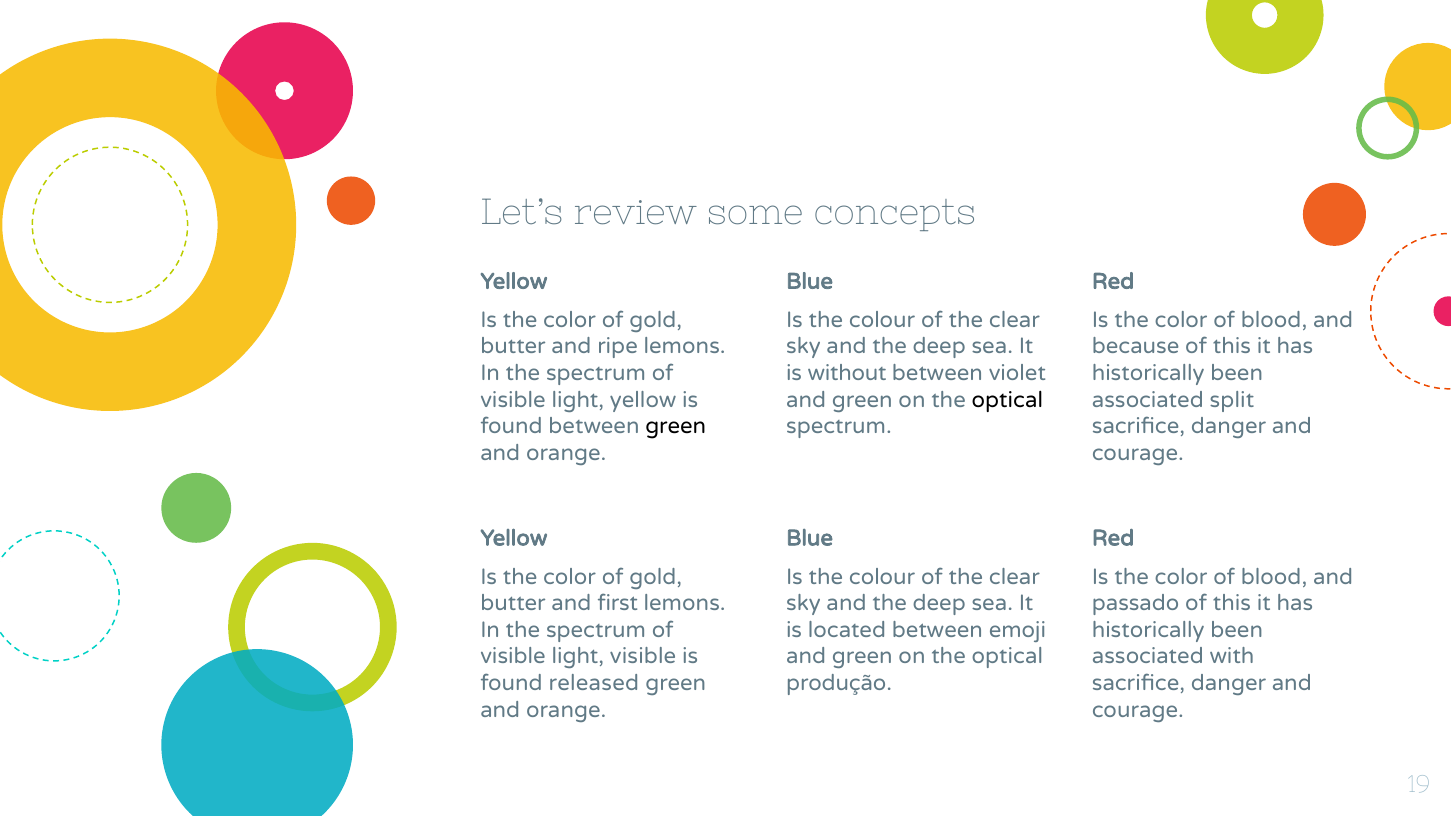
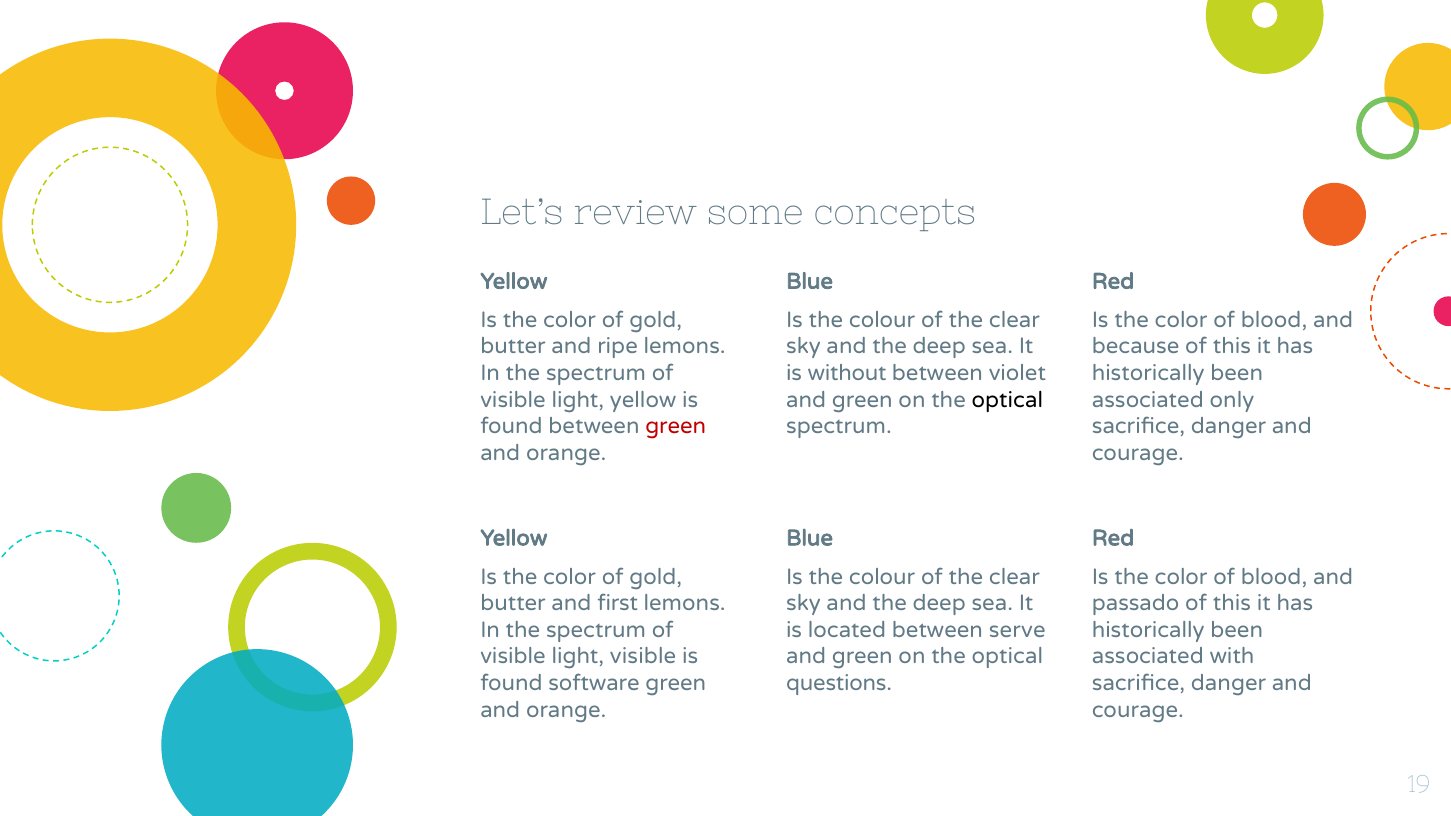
split: split -> only (1232, 400)
green colour: black -> red (676, 427)
emoji: emoji -> serve (1017, 630)
released: released -> software (594, 683)
produção: produção -> questions (839, 683)
